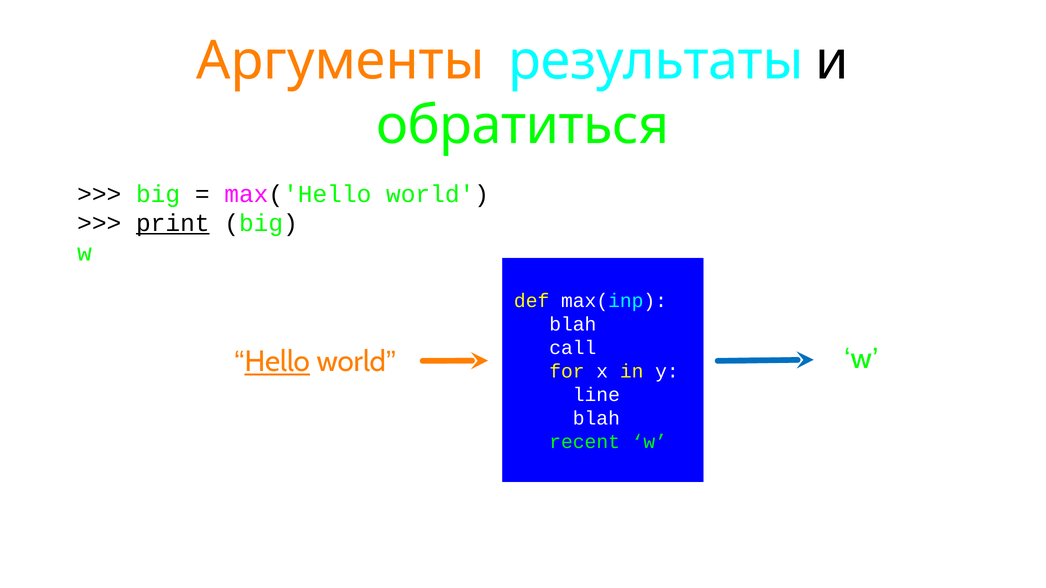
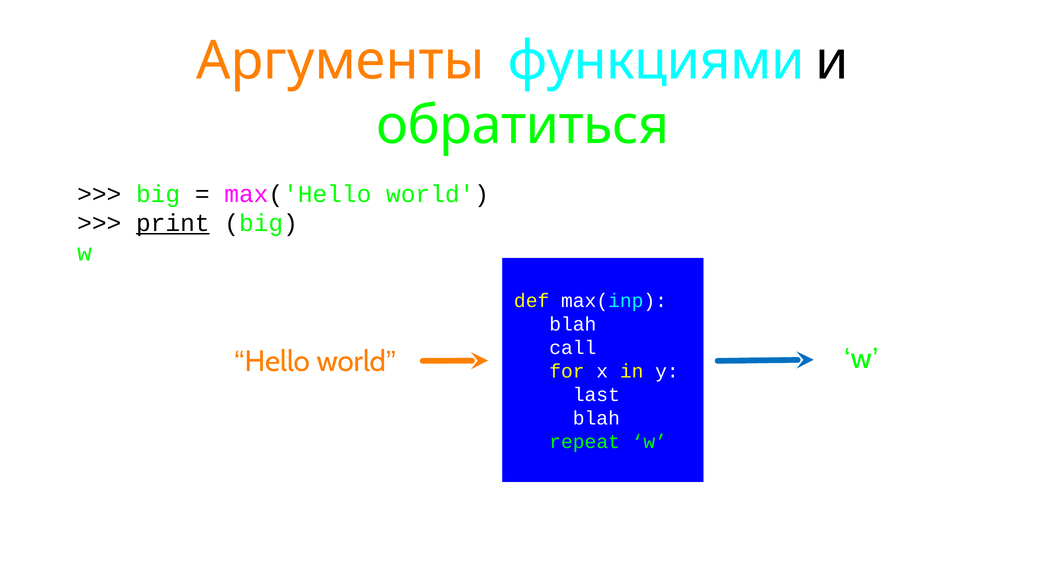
результаты: результаты -> функциями (656, 61)
Hello underline: present -> none (277, 362)
line: line -> last (596, 395)
recent: recent -> repeat (585, 442)
